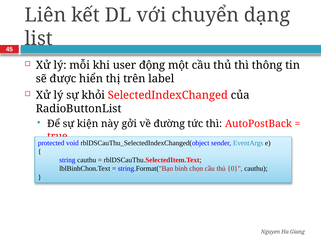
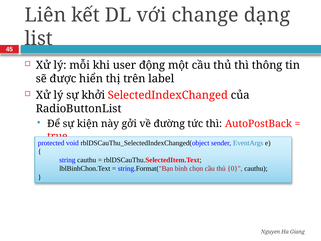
chuyển: chuyển -> change (205, 15)
khỏi: khỏi -> khởi (93, 95)
